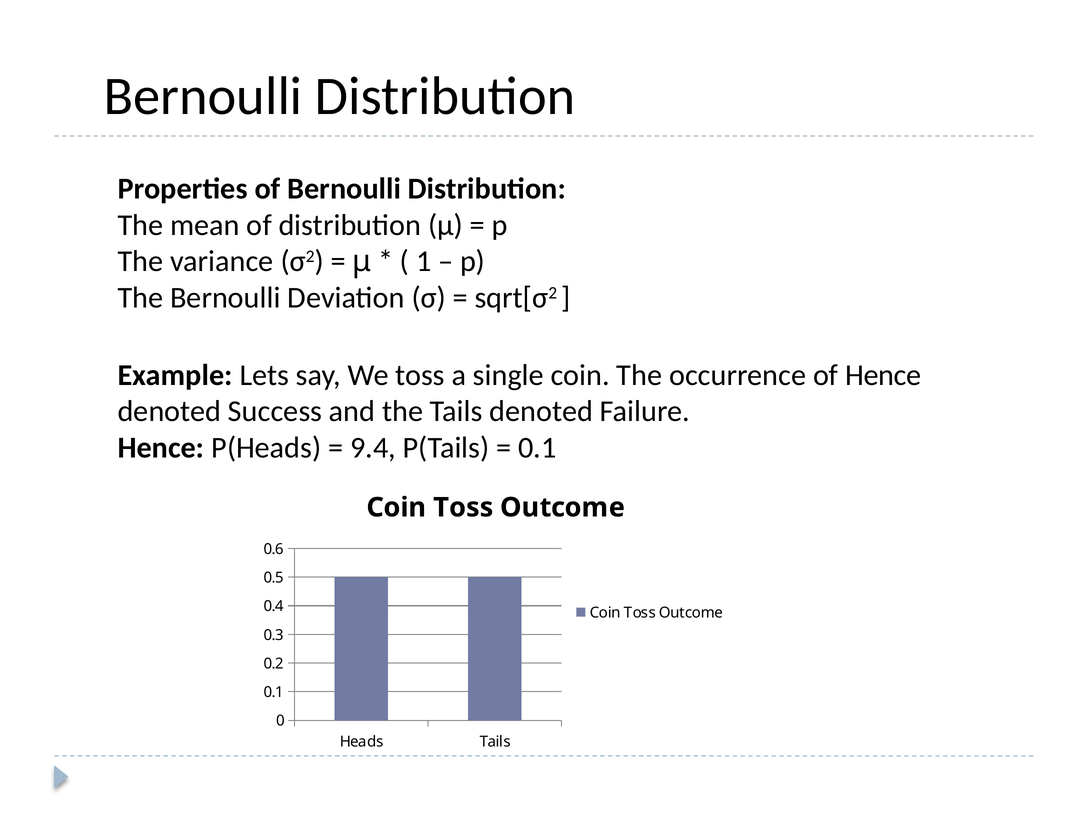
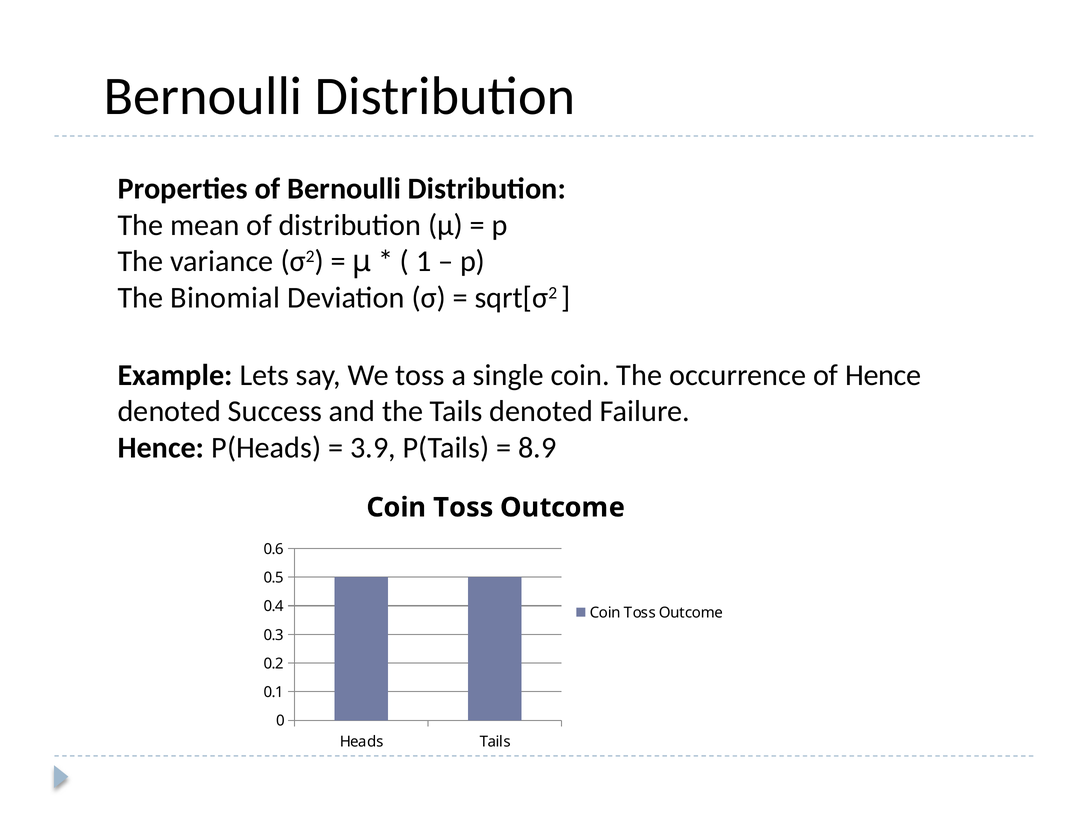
The Bernoulli: Bernoulli -> Binomial (225, 298)
9.4: 9.4 -> 3.9 (373, 448)
0.1: 0.1 -> 8.9 (537, 448)
